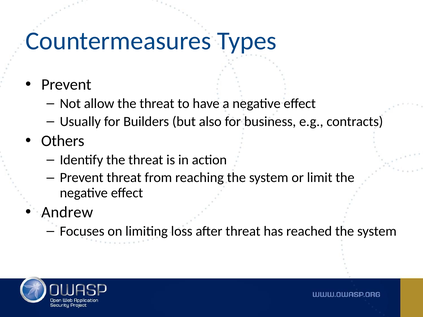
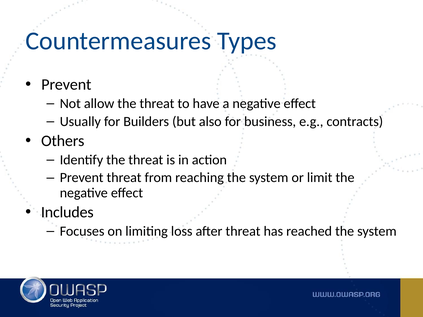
Andrew: Andrew -> Includes (67, 212)
